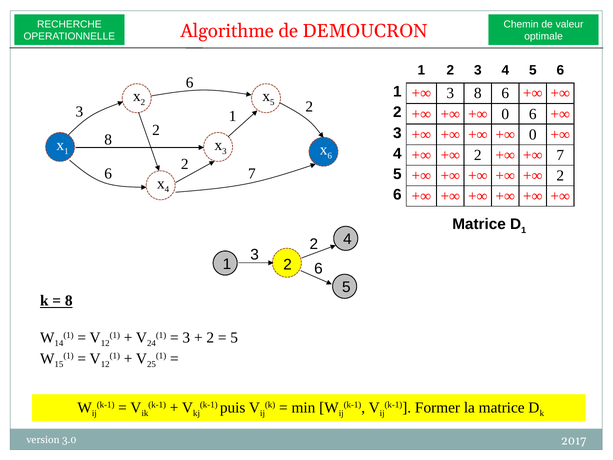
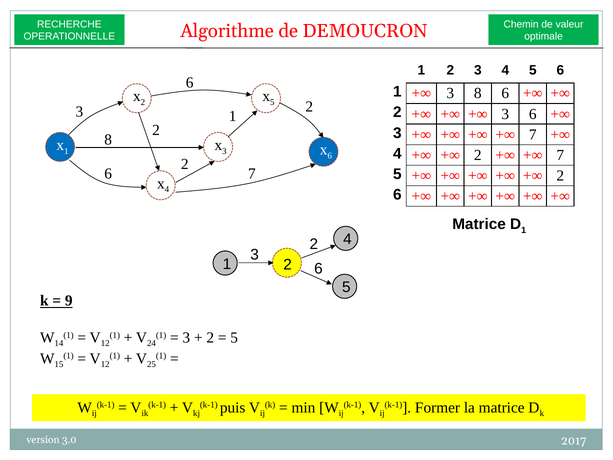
0: 0 -> 3 (505, 114)
0: 0 -> 7 (533, 134)
8: 8 -> 9 (69, 301)
